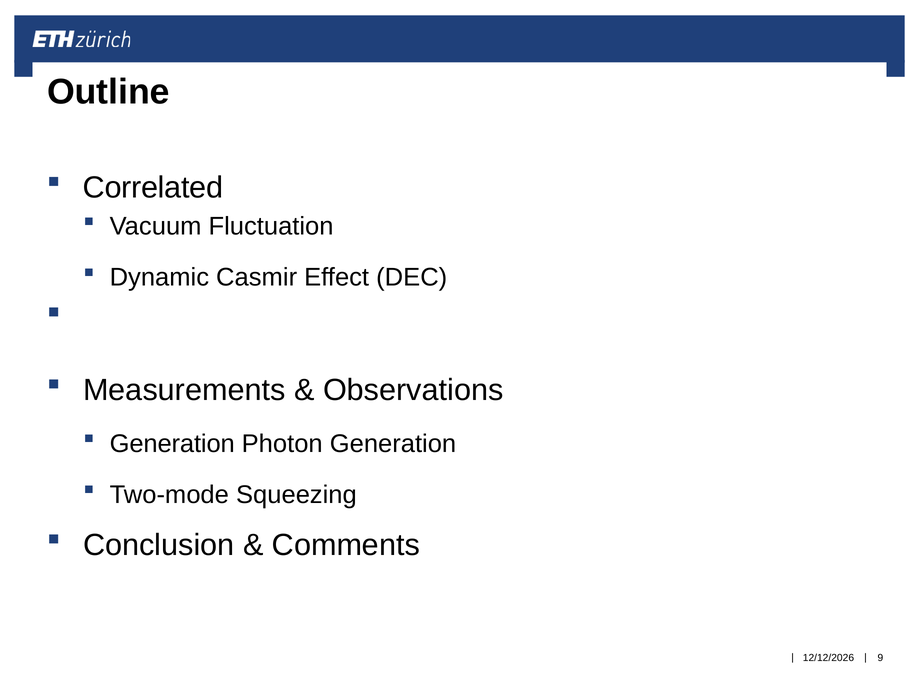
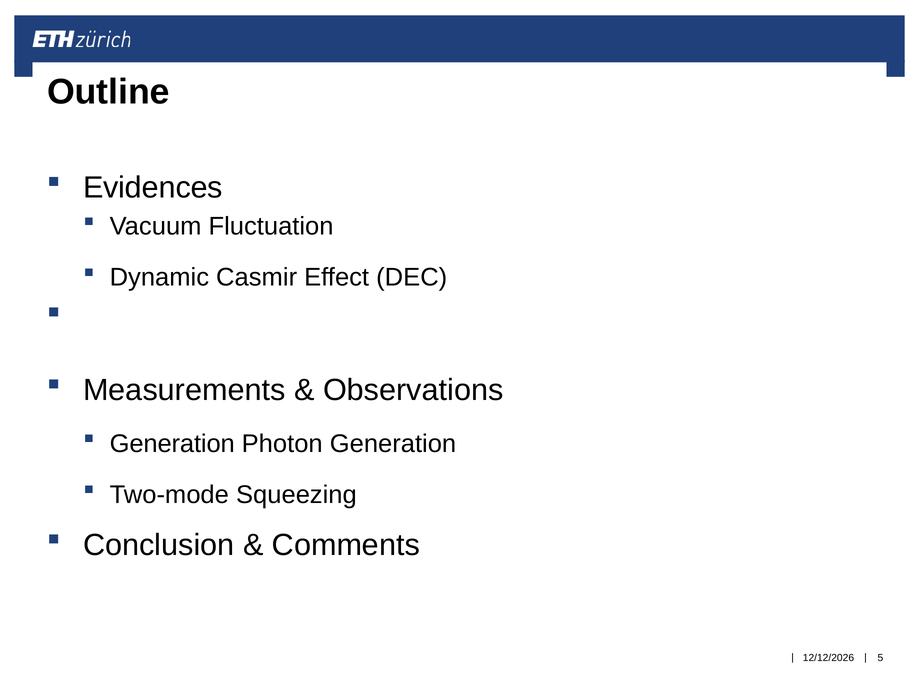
Correlated: Correlated -> Evidences (153, 188)
9: 9 -> 5 (880, 658)
